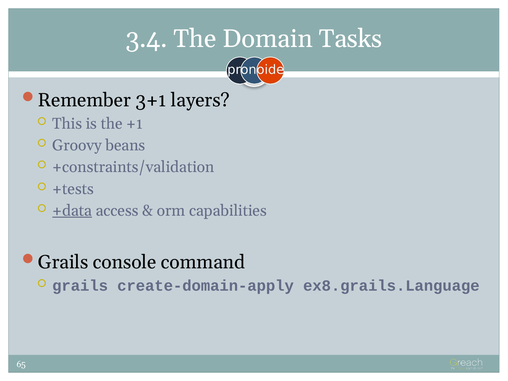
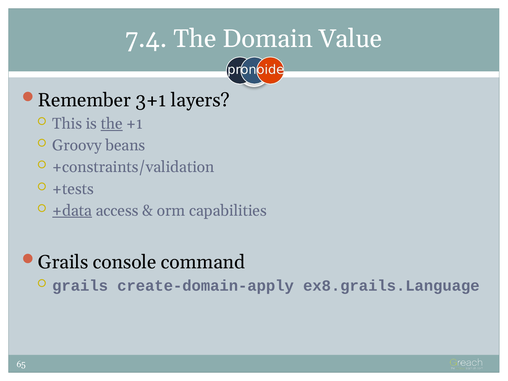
3.4: 3.4 -> 7.4 (146, 39)
Tasks: Tasks -> Value (351, 39)
the underline: none -> present (112, 124)
